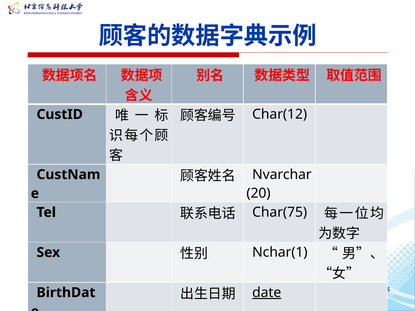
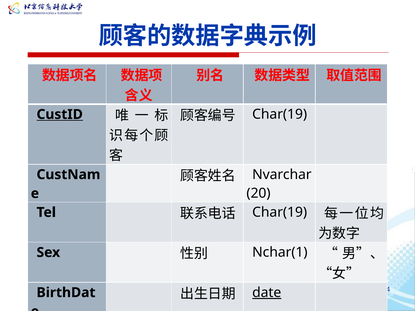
Char(12: Char(12 -> Char(19 (280, 114)
CustID underline: none -> present (60, 114)
Char(75: Char(75 -> Char(19 (280, 212)
